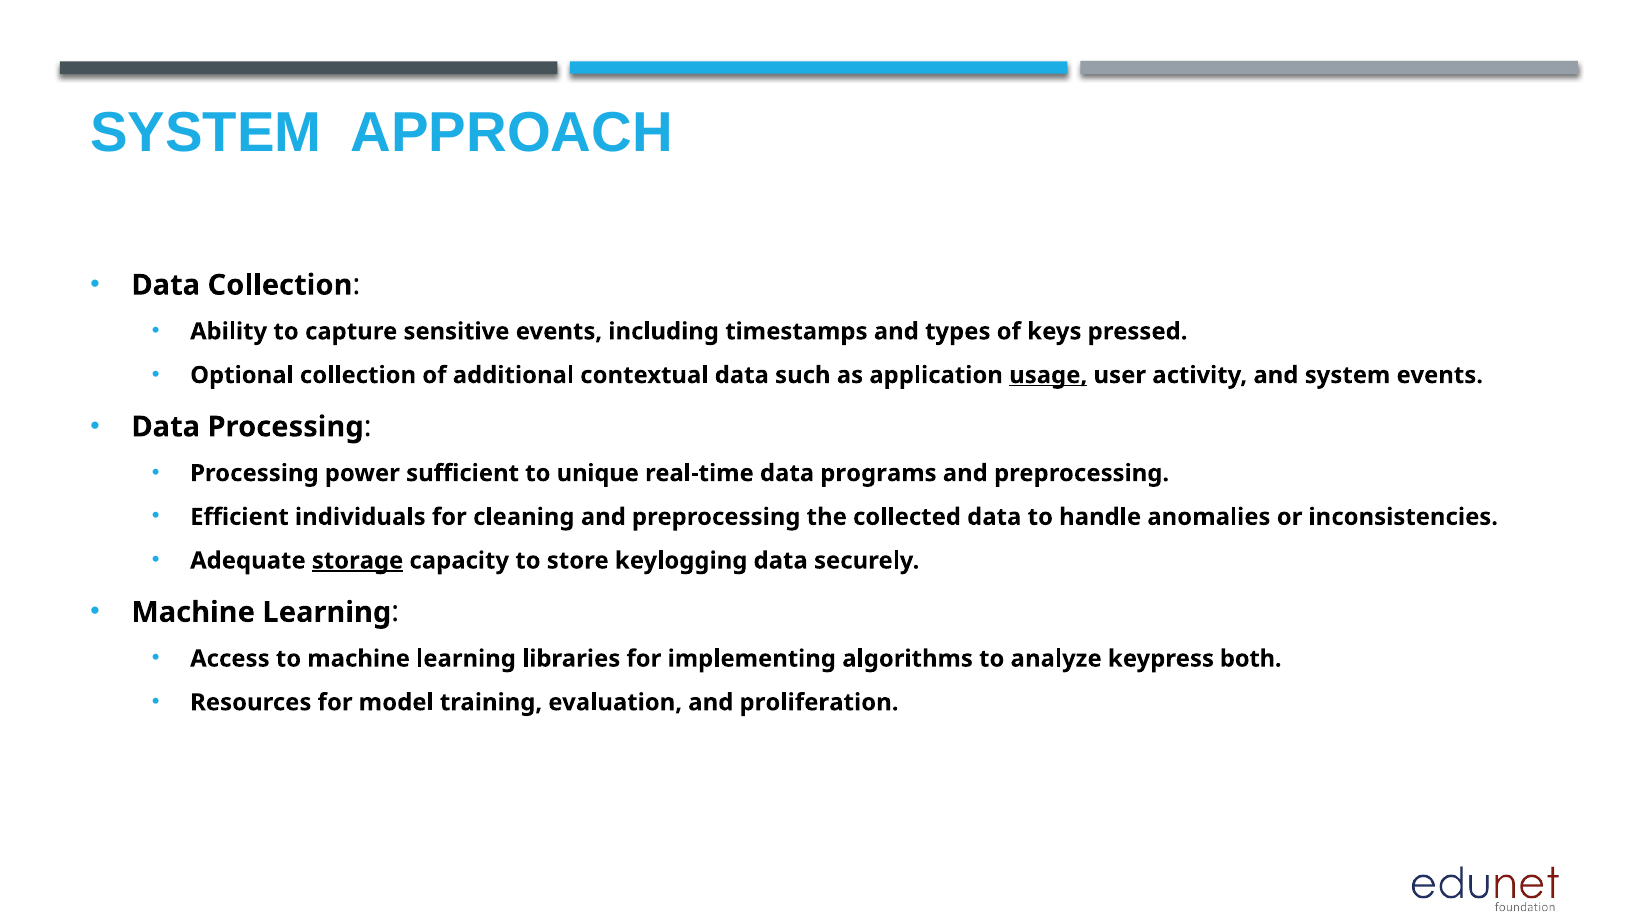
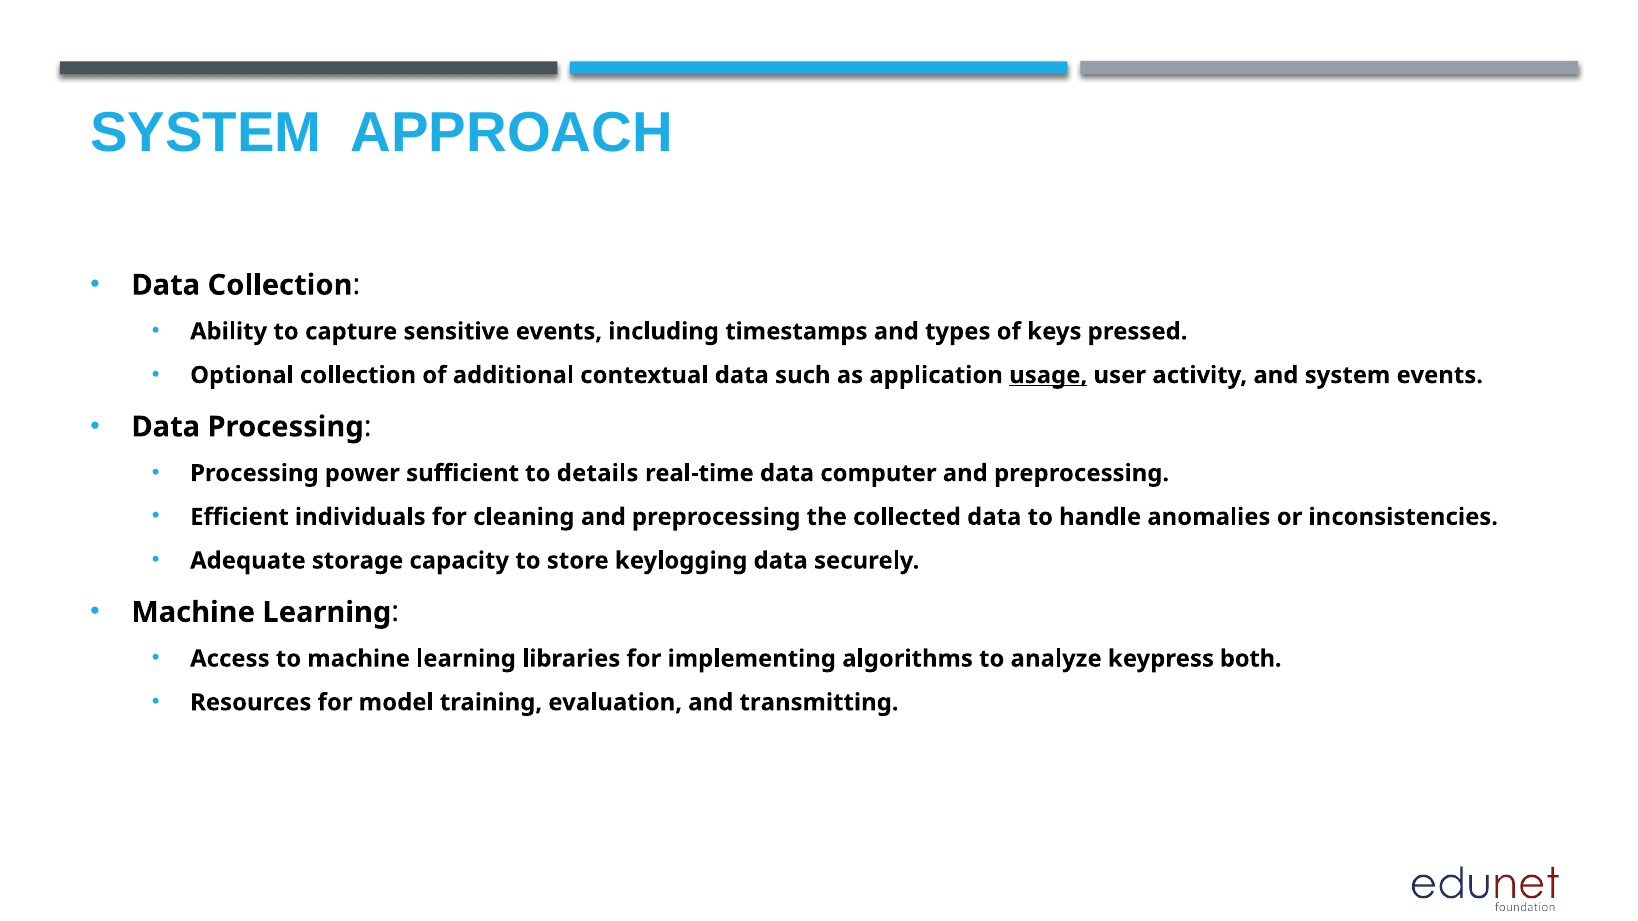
unique: unique -> details (598, 473)
programs: programs -> computer (878, 473)
storage underline: present -> none (358, 561)
proliferation: proliferation -> transmitting (819, 703)
